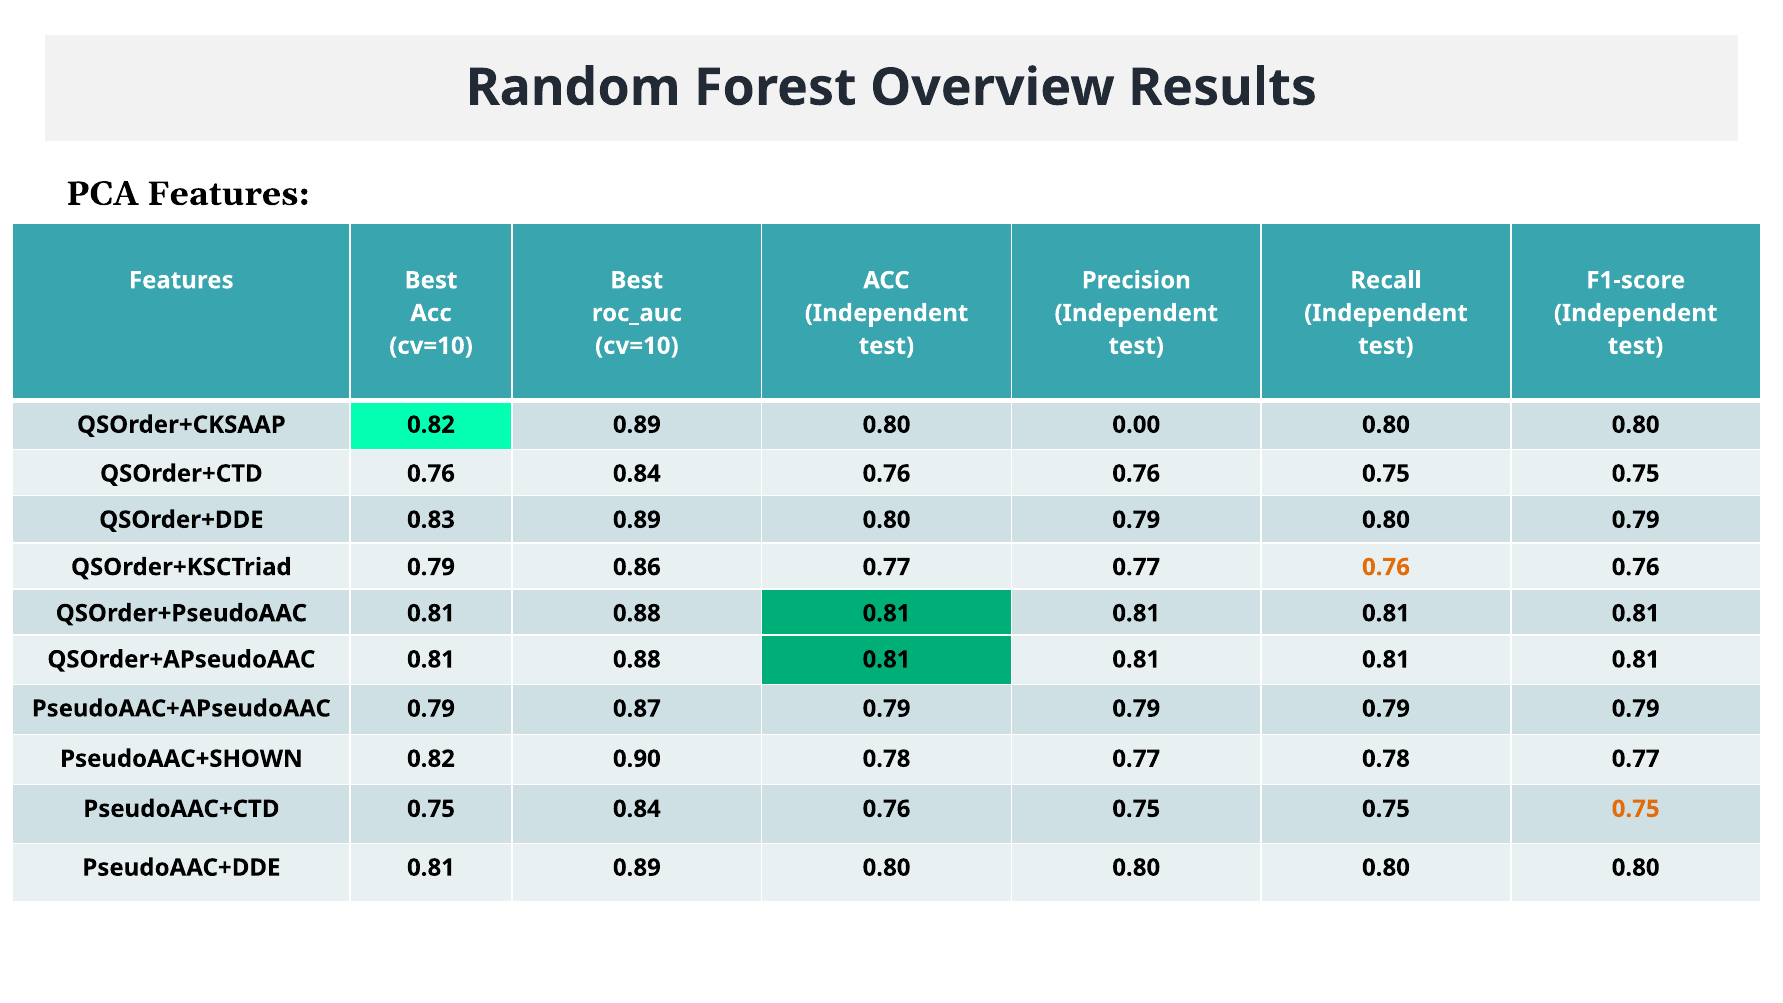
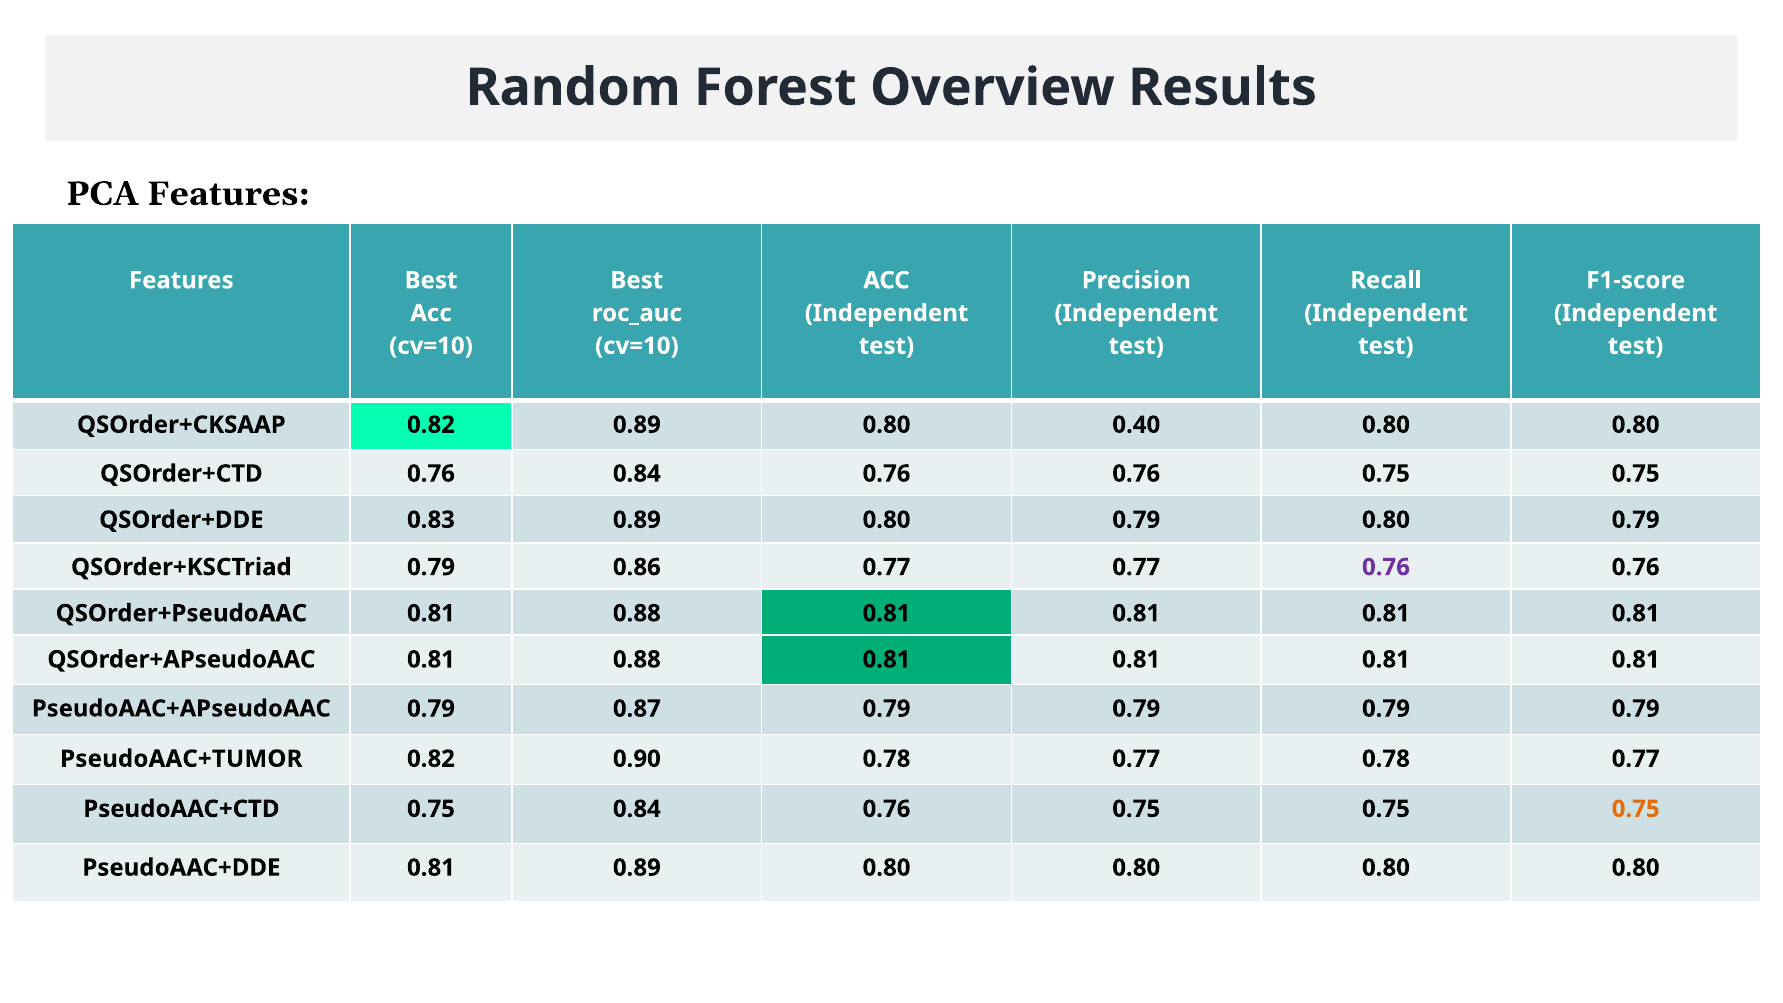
0.00: 0.00 -> 0.40 (1136, 425)
0.76 colour: orange -> purple (1386, 567)
PseudoAAC+SHOWN: PseudoAAC+SHOWN -> PseudoAAC+TUMOR (181, 759)
